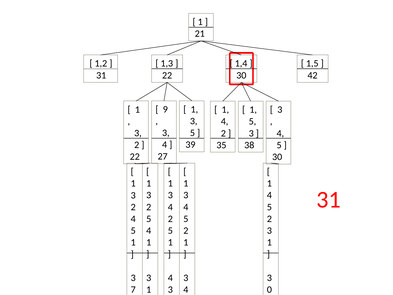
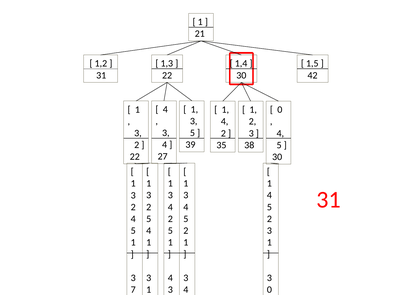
9: 9 -> 4 (165, 109)
3: 3 -> 0 (280, 110)
5: 5 -> 2 (252, 121)
